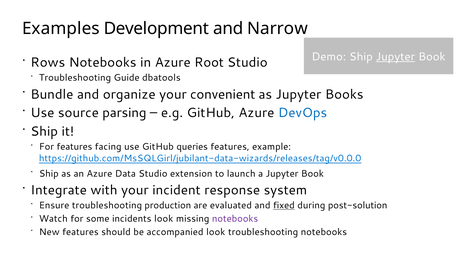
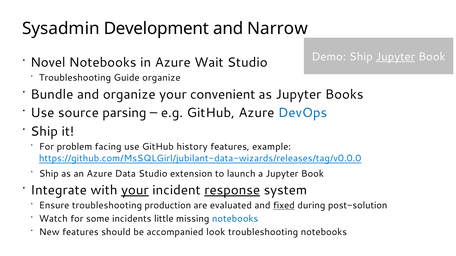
Examples: Examples -> Sysadmin (61, 29)
Rows: Rows -> Novel (48, 63)
Root: Root -> Wait (209, 63)
Guide dbatools: dbatools -> organize (161, 78)
For features: features -> problem (74, 147)
queries: queries -> history (192, 147)
your underline: none -> present (135, 191)
response underline: none -> present (232, 191)
incidents look: look -> little (164, 219)
notebooks colour: purple -> blue (235, 219)
